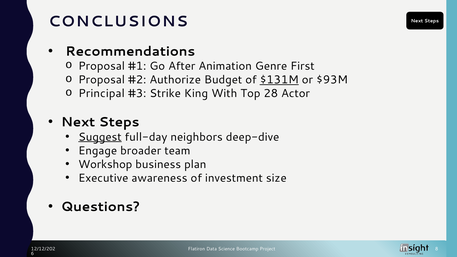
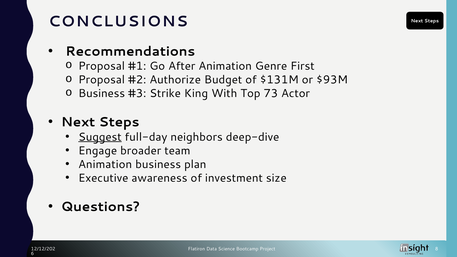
$131M underline: present -> none (279, 80)
Principal: Principal -> Business (102, 94)
28: 28 -> 73 (271, 94)
Workshop: Workshop -> Animation (105, 164)
